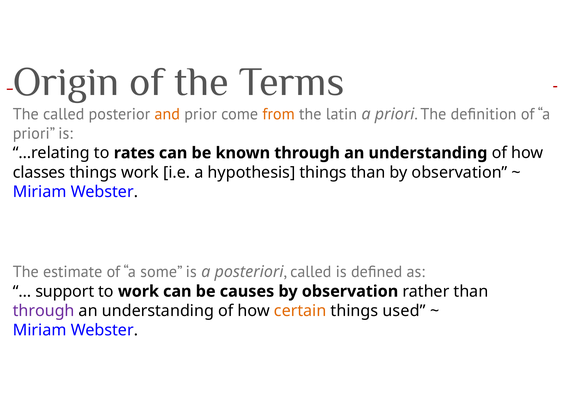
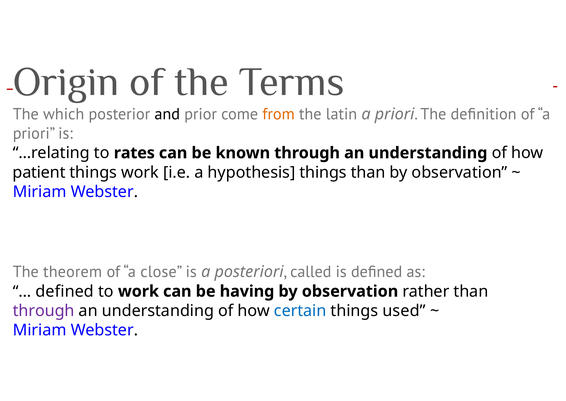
The called: called -> which (64, 114)
and colour: orange -> black (167, 114)
classes: classes -> patient (39, 172)
estimate: estimate -> theorem (73, 272)
some: some -> close (161, 272)
support: support -> defined (65, 291)
causes: causes -> having (247, 291)
certain colour: orange -> blue (300, 310)
